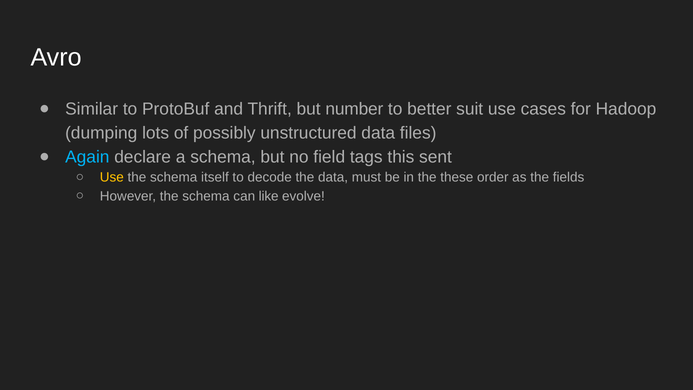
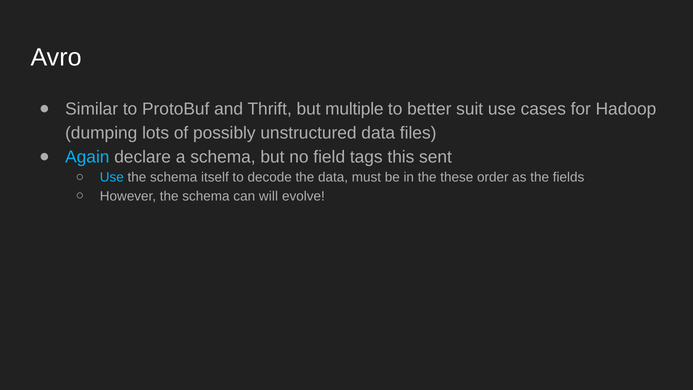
number: number -> multiple (354, 109)
Use colour: yellow -> light blue (112, 177)
like: like -> will (269, 196)
